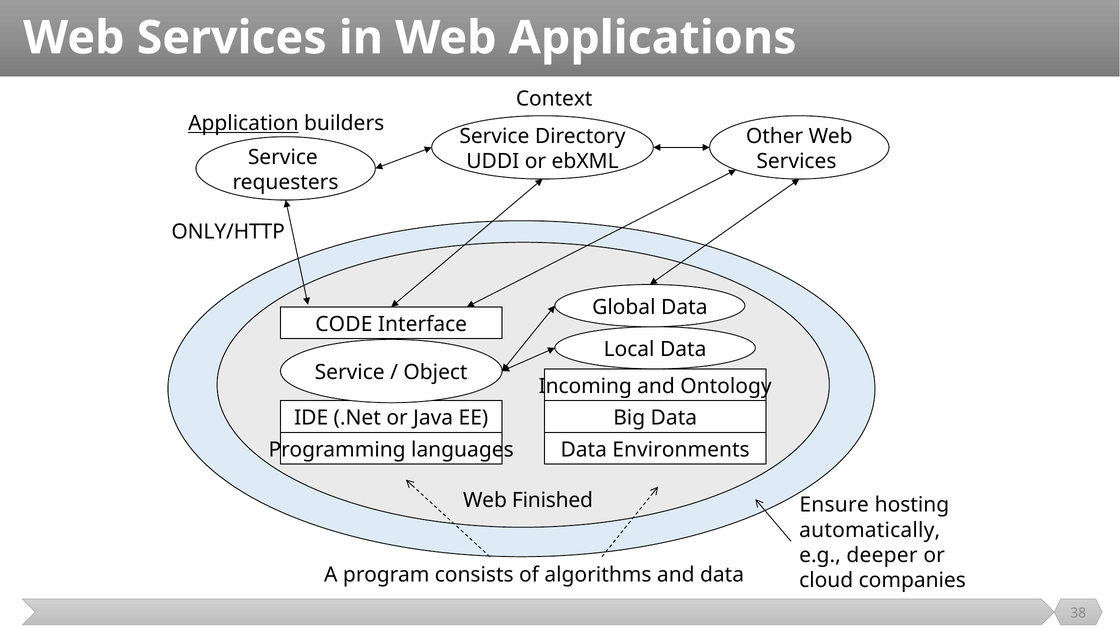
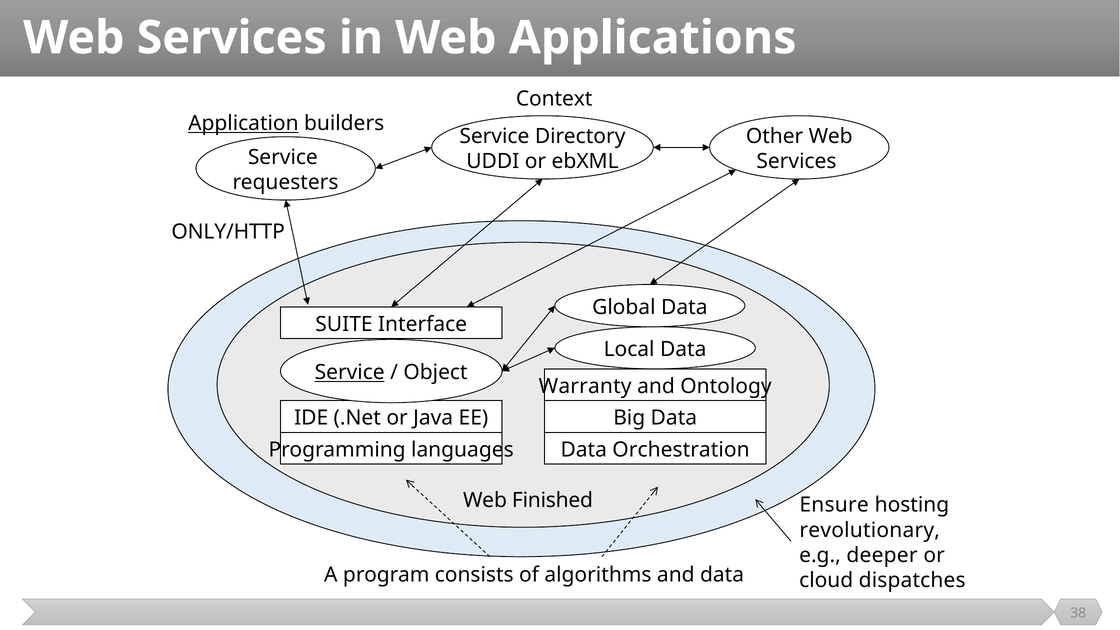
CODE: CODE -> SUITE (344, 324)
Service underline: none -> present (350, 372)
Incoming: Incoming -> Warranty (585, 386)
Environments: Environments -> Orchestration (681, 450)
automatically: automatically -> revolutionary (870, 530)
companies: companies -> dispatches (912, 581)
